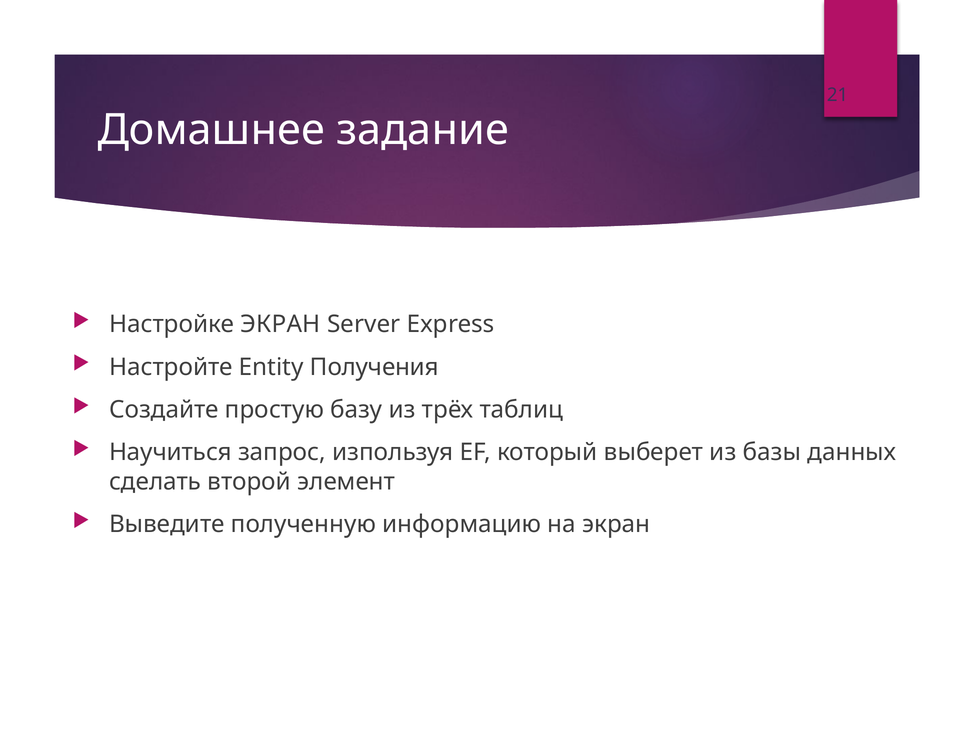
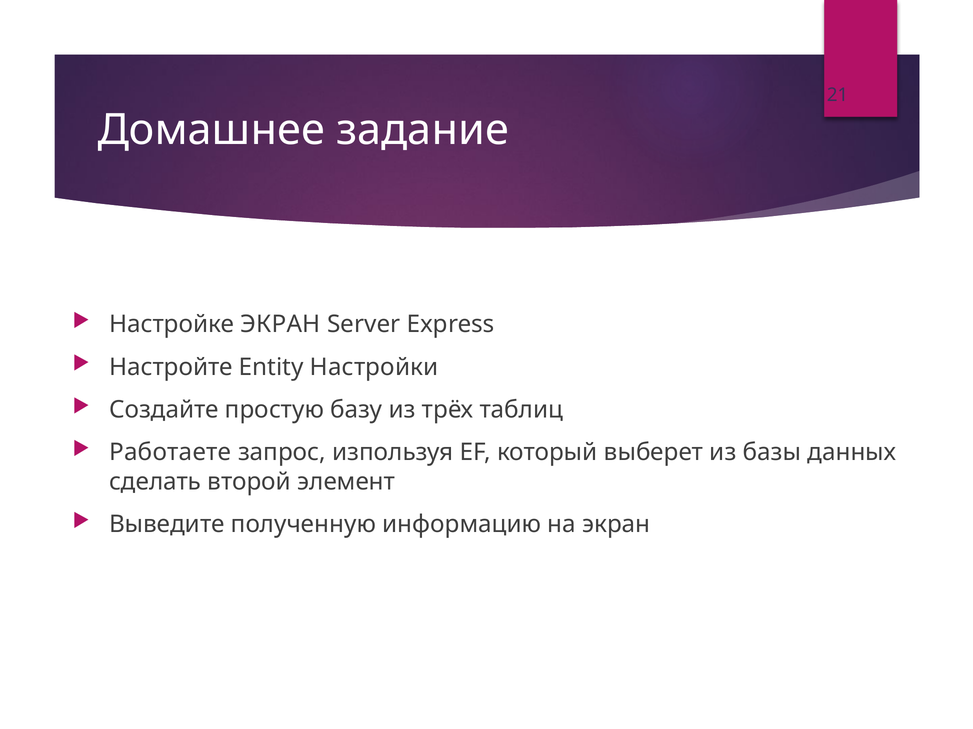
Получения: Получения -> Настройки (374, 367)
Научиться: Научиться -> Работаете (170, 453)
